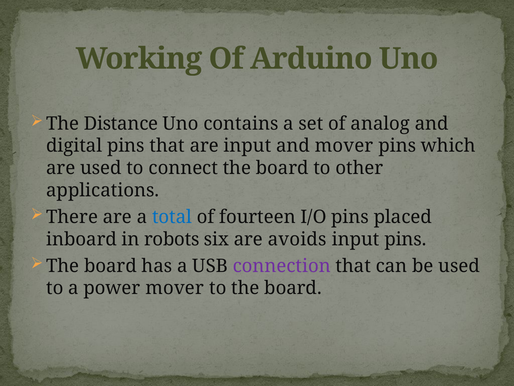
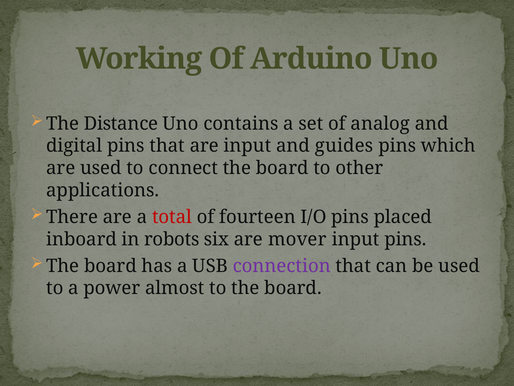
and mover: mover -> guides (344, 146)
total colour: blue -> red (172, 217)
avoids: avoids -> mover (297, 239)
power mover: mover -> almost (175, 288)
